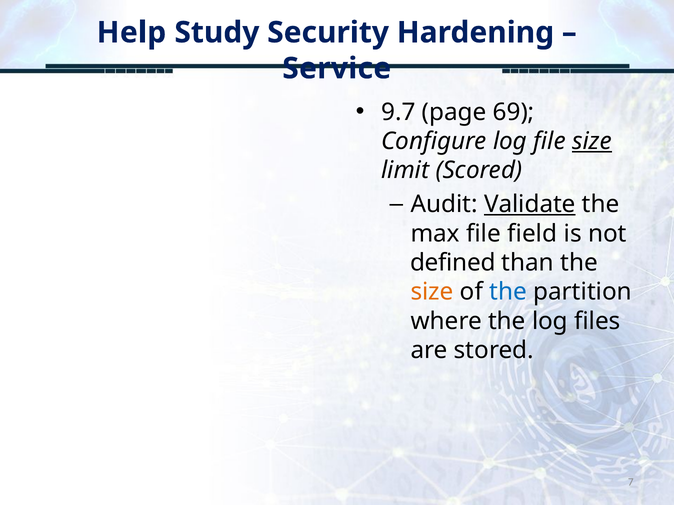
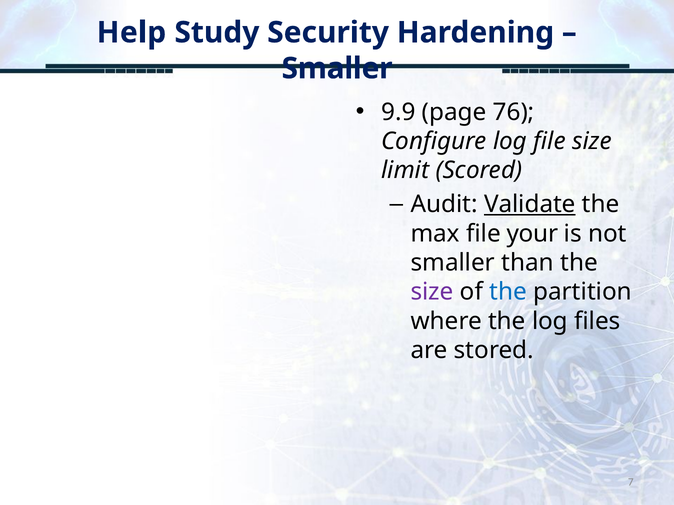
Service: Service -> Smaller (337, 68)
9.7: 9.7 -> 9.9 (398, 112)
69: 69 -> 76 (514, 112)
size underline: present -> none (592, 141)
field: field -> your (532, 234)
defined: defined -> smaller (453, 263)
size colour: orange -> purple (432, 292)
